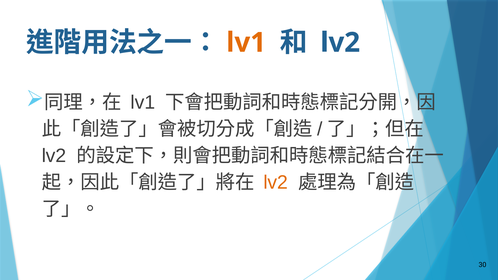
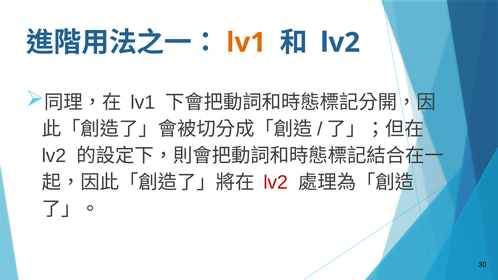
lv2 colour: orange -> red (276, 183)
